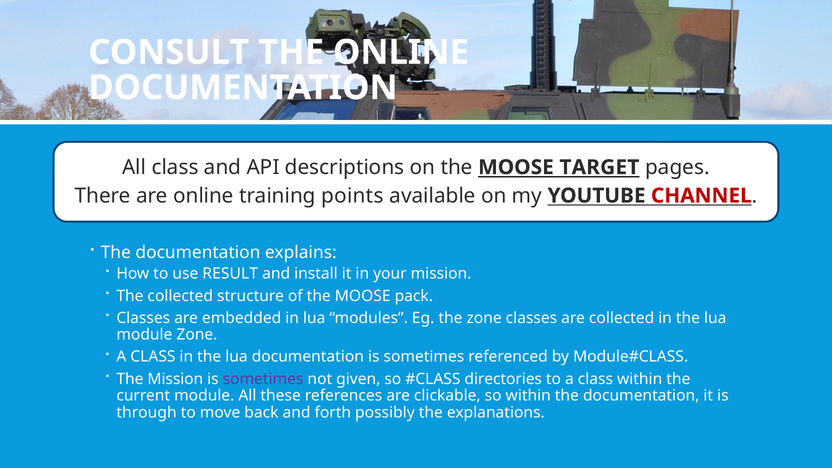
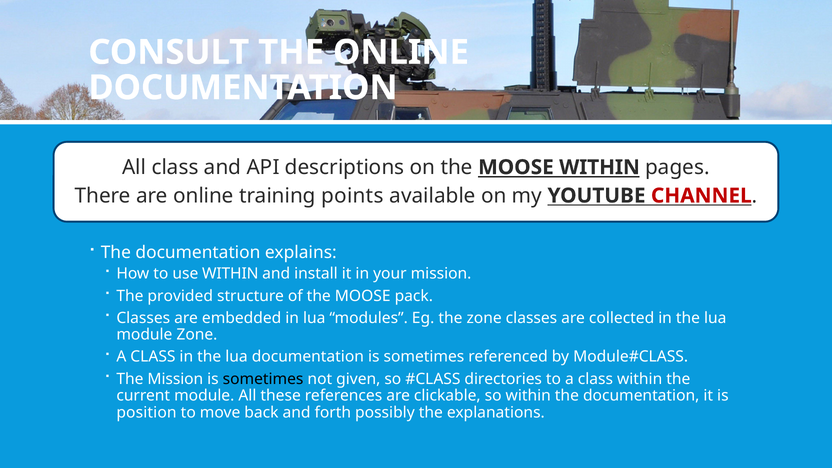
MOOSE TARGET: TARGET -> WITHIN (600, 167)
use RESULT: RESULT -> WITHIN (230, 274)
The collected: collected -> provided (180, 296)
sometimes colour: purple -> black (263, 379)
through: through -> position (146, 413)
